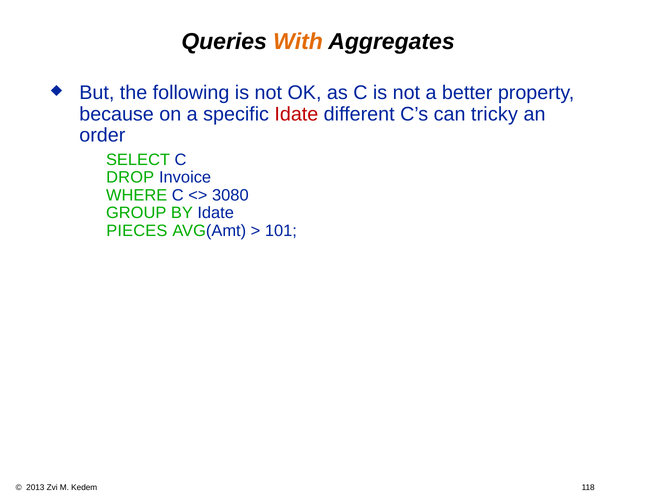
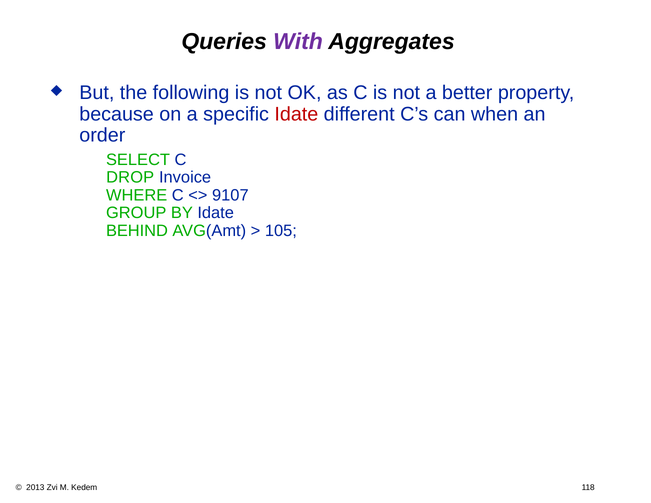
With colour: orange -> purple (298, 42)
tricky: tricky -> when (495, 114)
3080: 3080 -> 9107 (230, 195)
PIECES: PIECES -> BEHIND (137, 231)
101: 101 -> 105 (281, 231)
